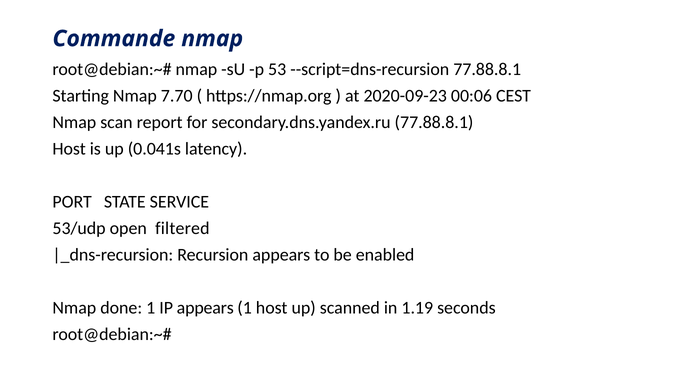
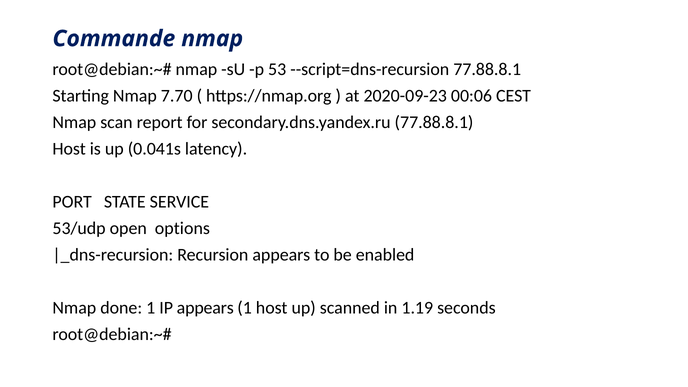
filtered: filtered -> options (182, 228)
